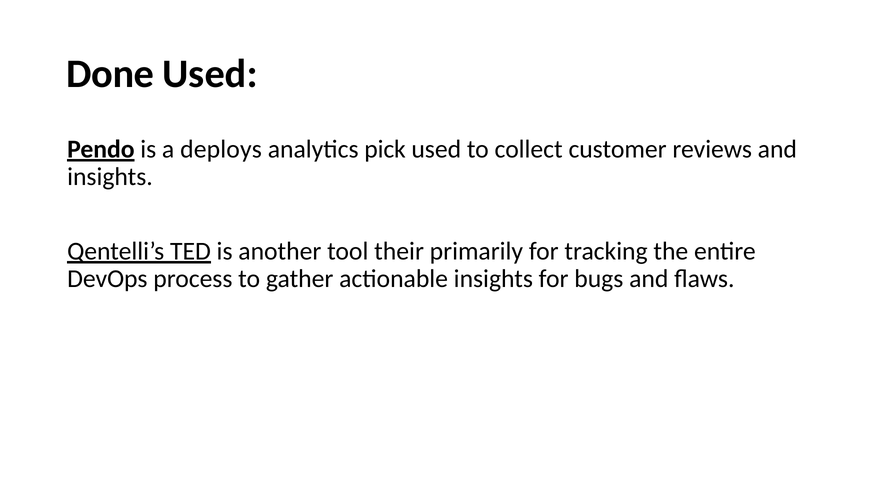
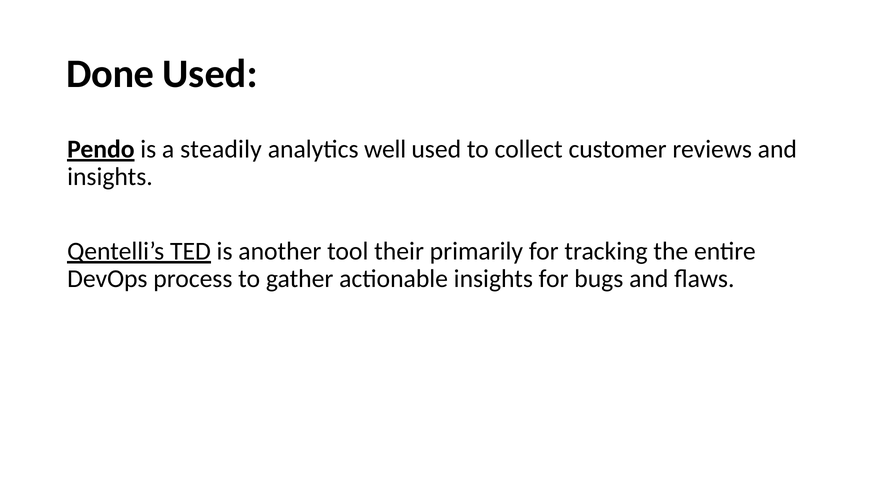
deploys: deploys -> steadily (221, 149)
pick: pick -> well (385, 149)
